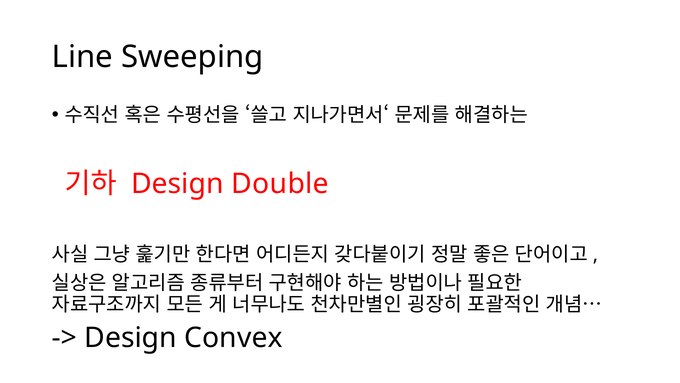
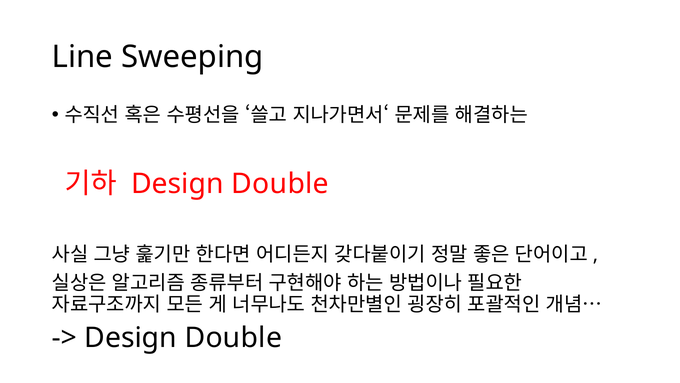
Convex: Convex -> Double (233, 337)
